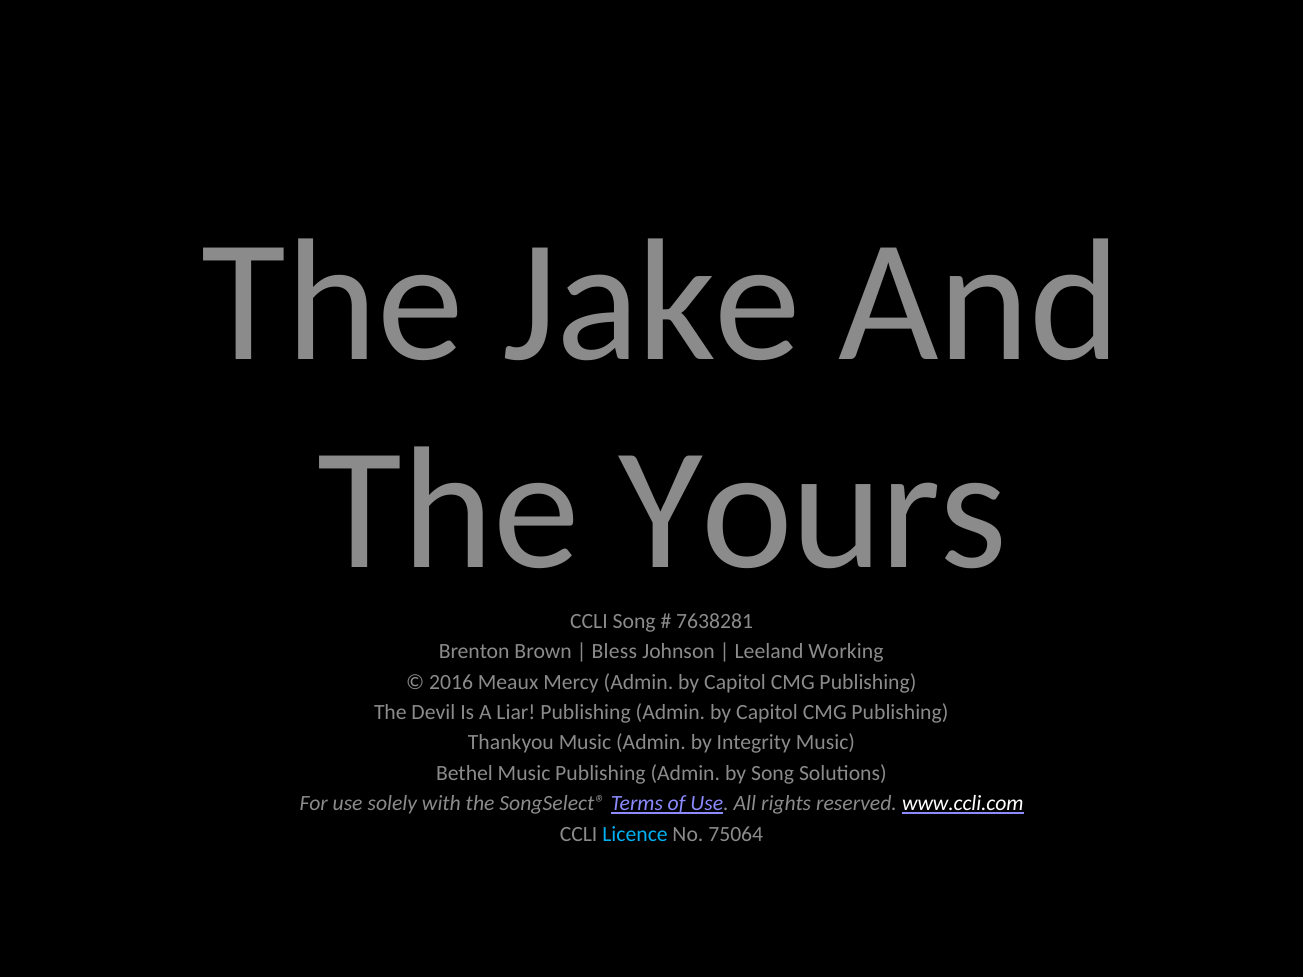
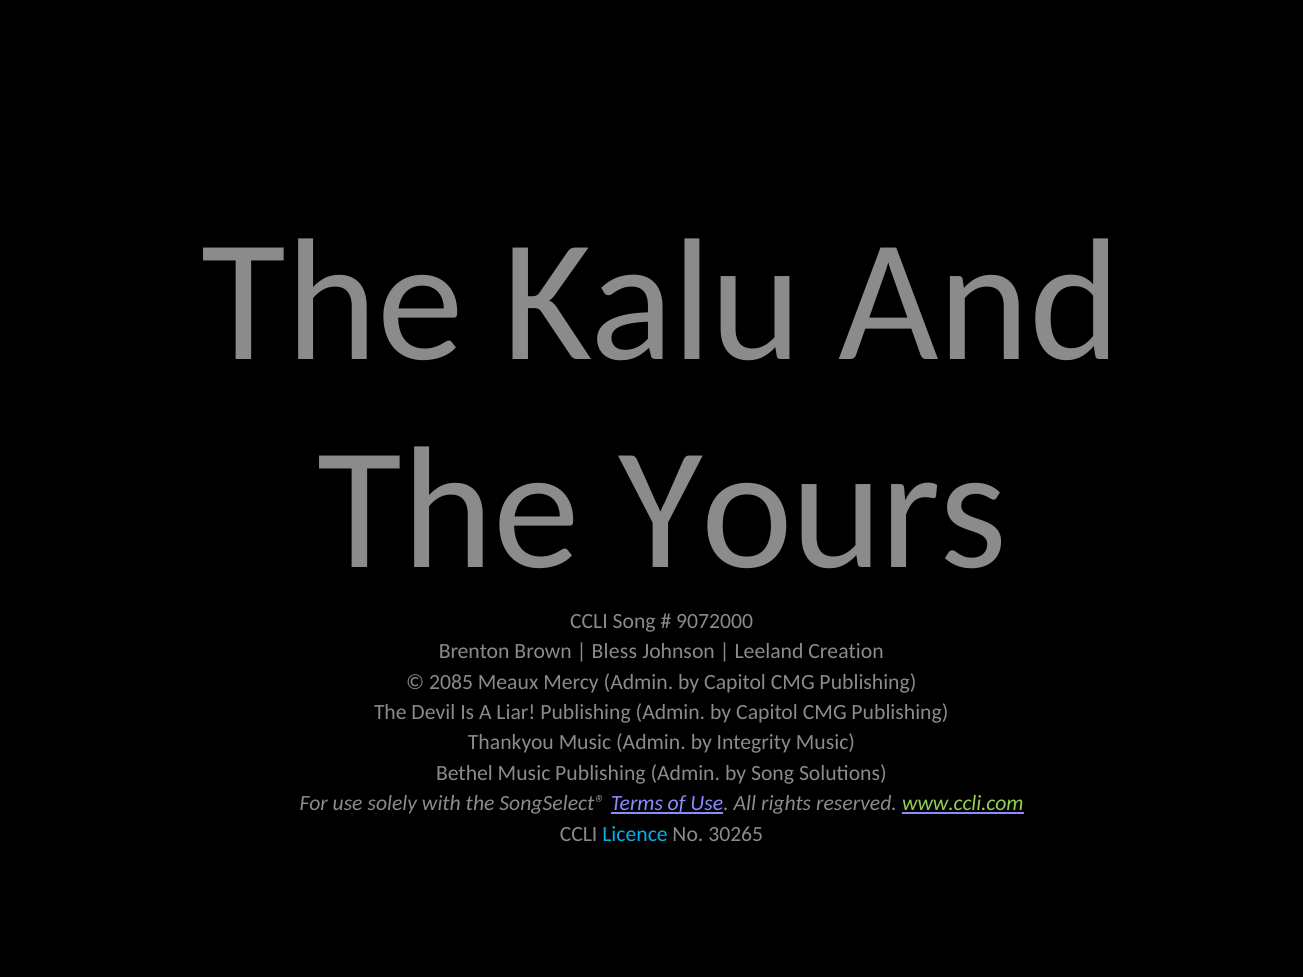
Jake: Jake -> Kalu (652, 302)
7638281: 7638281 -> 9072000 (715, 621)
Working: Working -> Creation (846, 652)
2016: 2016 -> 2085 (451, 682)
www.ccli.com colour: white -> light green (963, 804)
75064: 75064 -> 30265 (736, 835)
